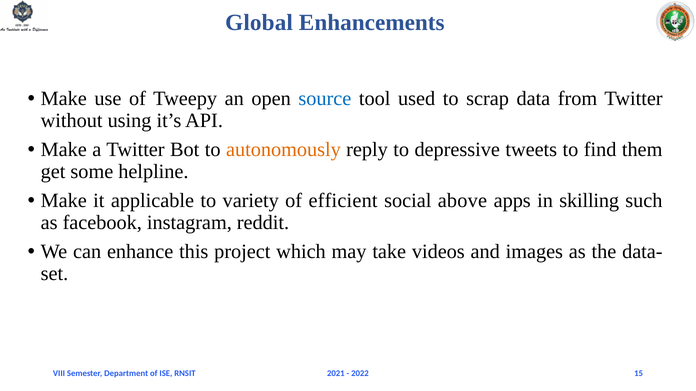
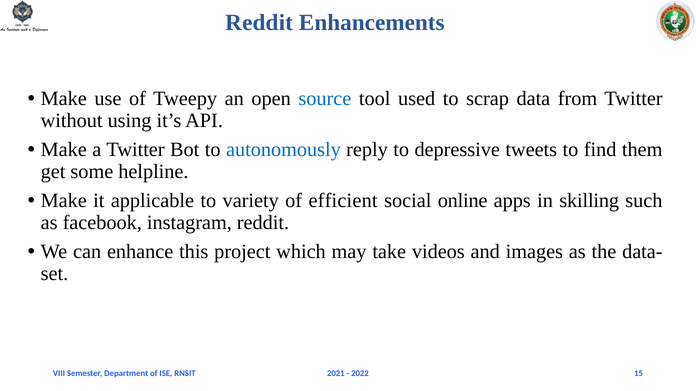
Global: Global -> Reddit (259, 23)
autonomously colour: orange -> blue (283, 150)
above: above -> online (463, 201)
